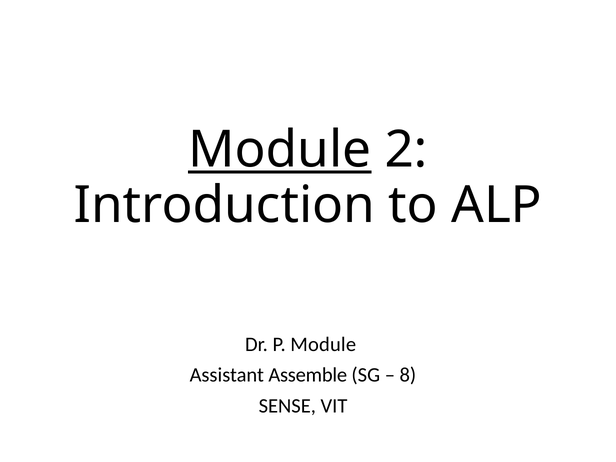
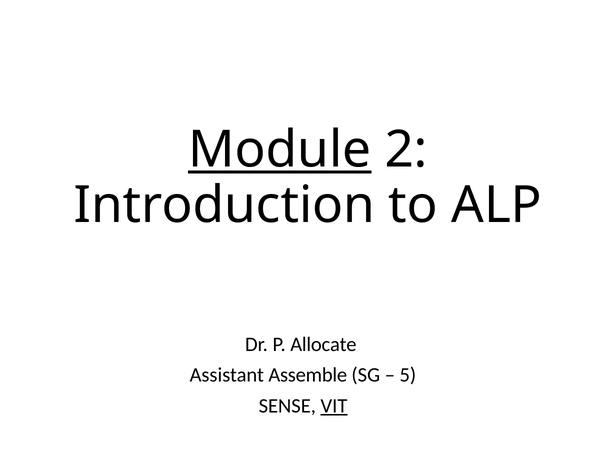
P Module: Module -> Allocate (323, 344)
8: 8 -> 5 (408, 375)
VIT underline: none -> present (334, 406)
